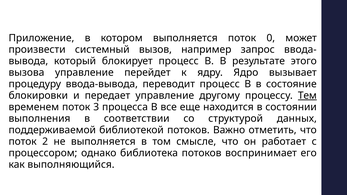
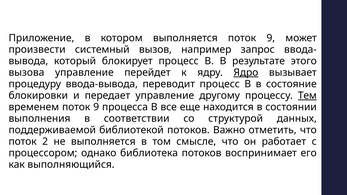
выполняется поток 0: 0 -> 9 (271, 38)
Ядро underline: none -> present (246, 73)
временем поток 3: 3 -> 9 (96, 107)
